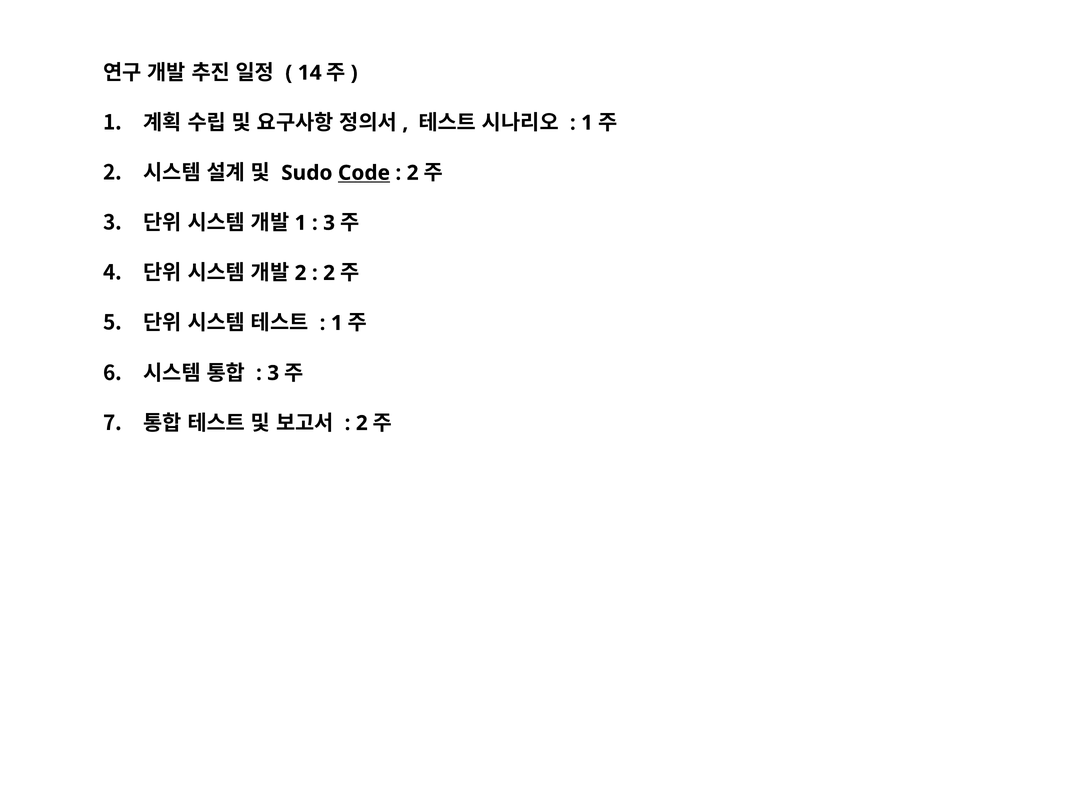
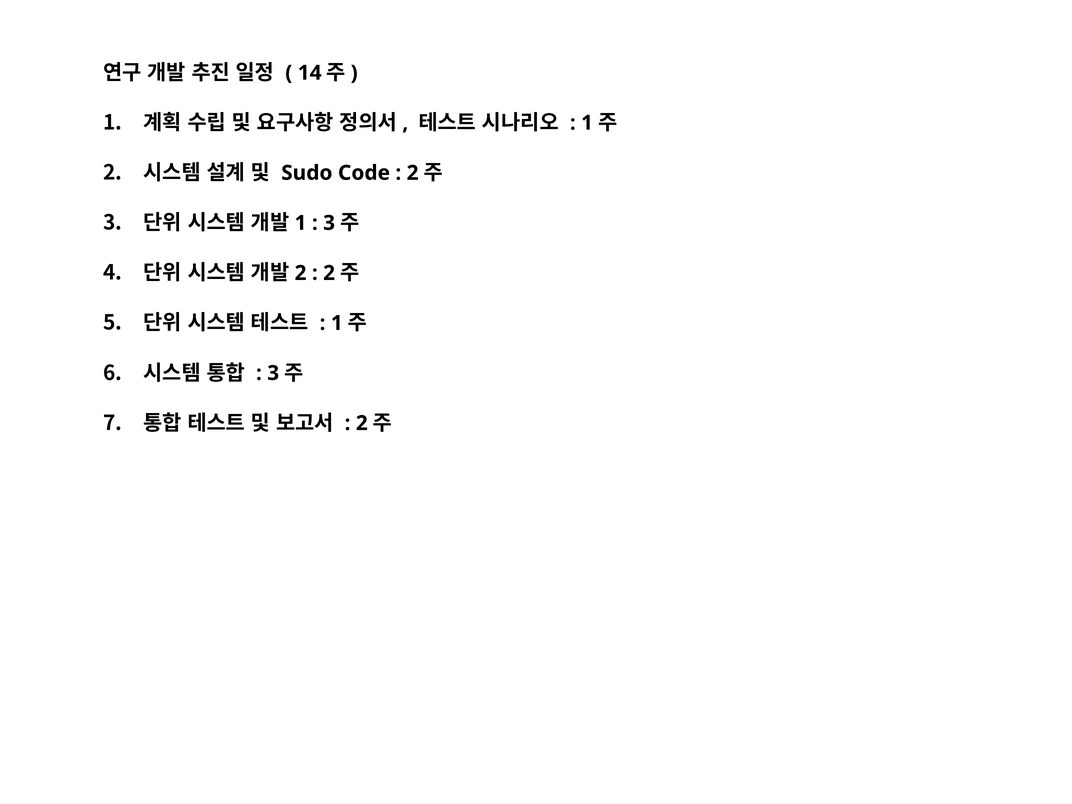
Code underline: present -> none (364, 173)
